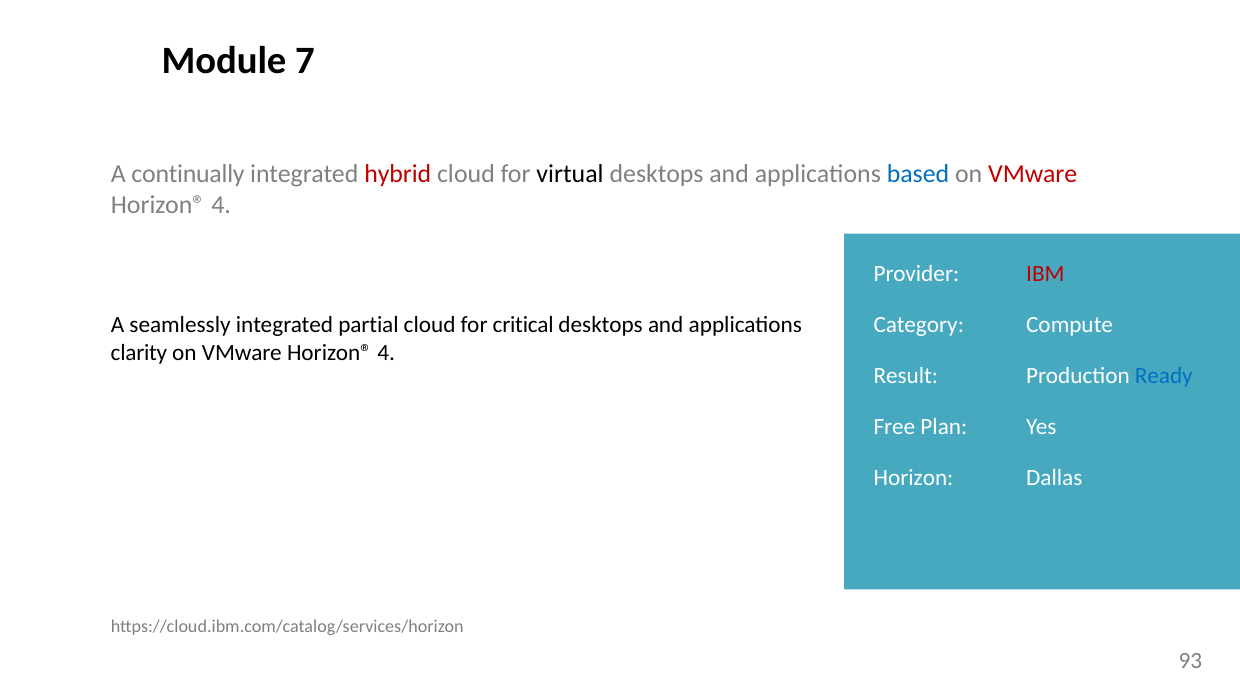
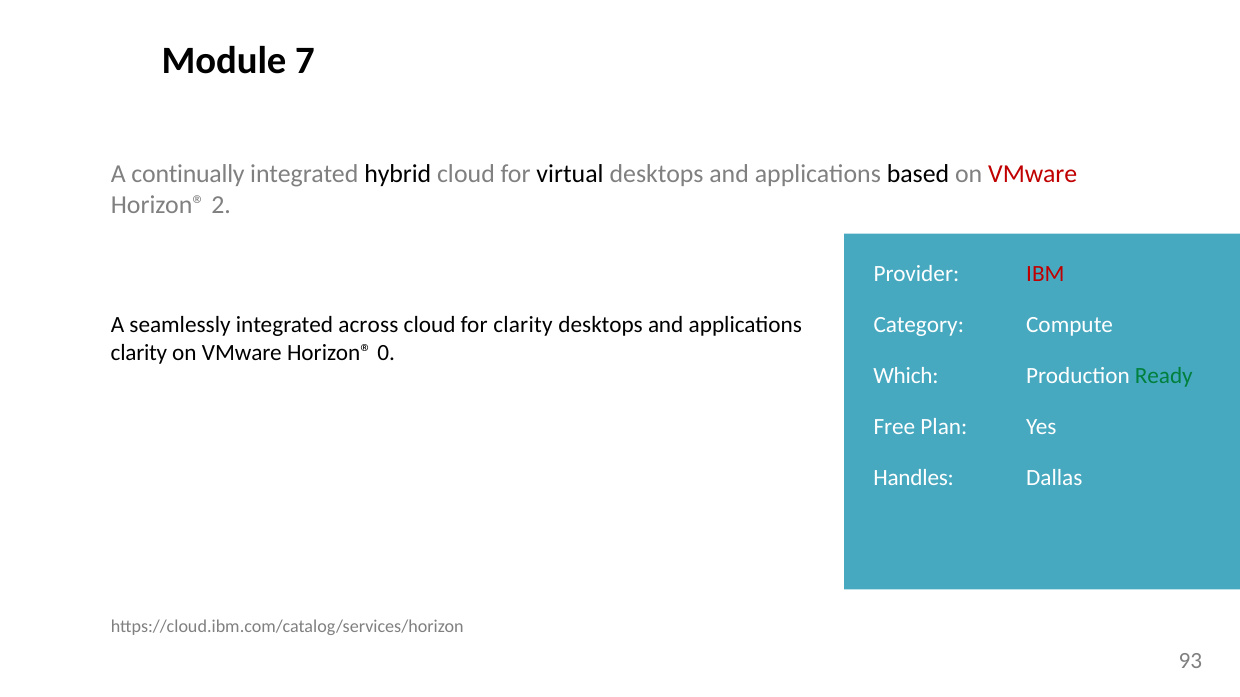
hybrid colour: red -> black (398, 174)
based colour: blue -> black (918, 174)
4: 4 -> 2 (221, 205)
partial: partial -> across (368, 325)
for critical: critical -> clarity (523, 325)
4: 4 -> 0 (386, 353)
Result: Result -> Which (906, 376)
Ready colour: blue -> green (1164, 376)
Horizon: Horizon -> Handles (914, 478)
